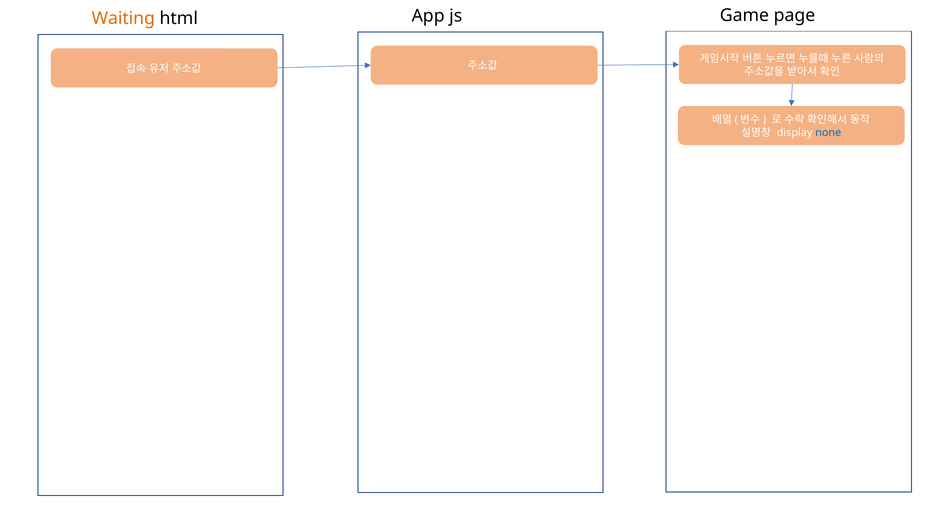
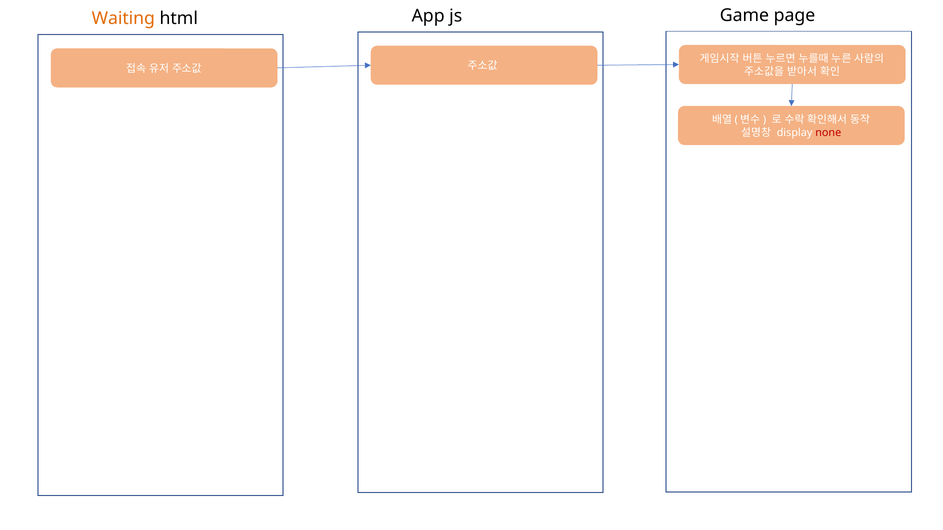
none colour: blue -> red (828, 133)
